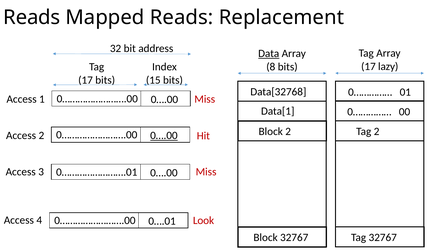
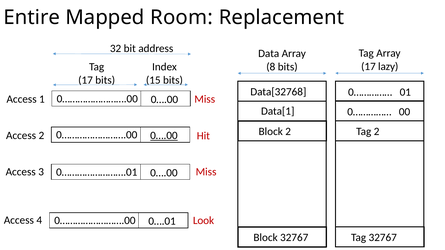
Reads: Reads -> Entire (32, 17)
Mapped Reads: Reads -> Room (182, 17)
Data underline: present -> none (269, 53)
